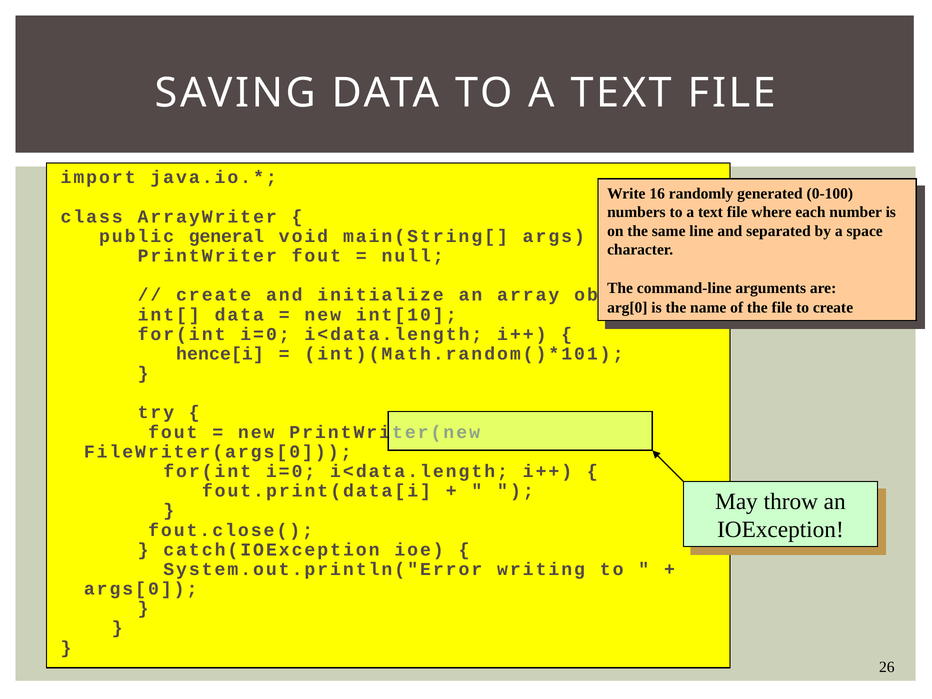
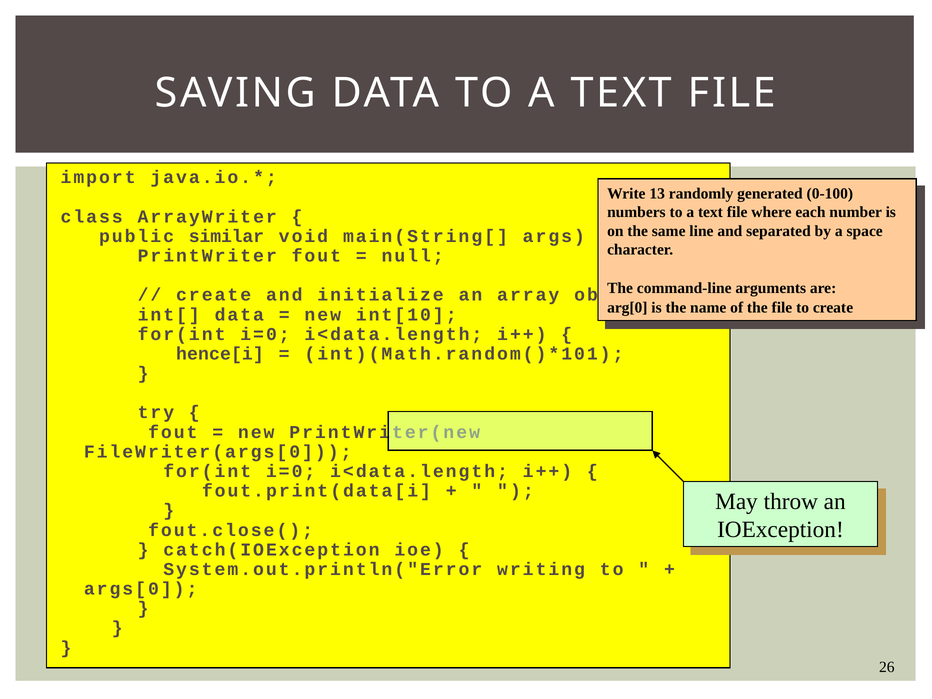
16: 16 -> 13 (657, 194)
general: general -> similar (226, 236)
